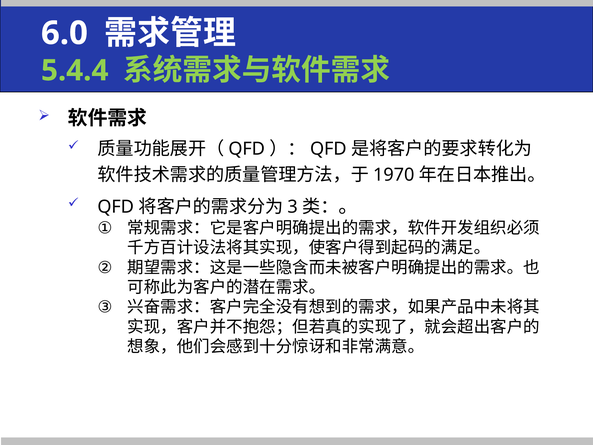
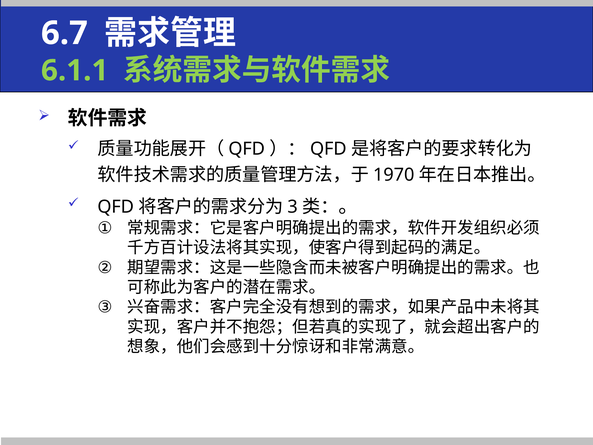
6.0: 6.0 -> 6.7 (64, 33)
5.4.4: 5.4.4 -> 6.1.1 (75, 70)
